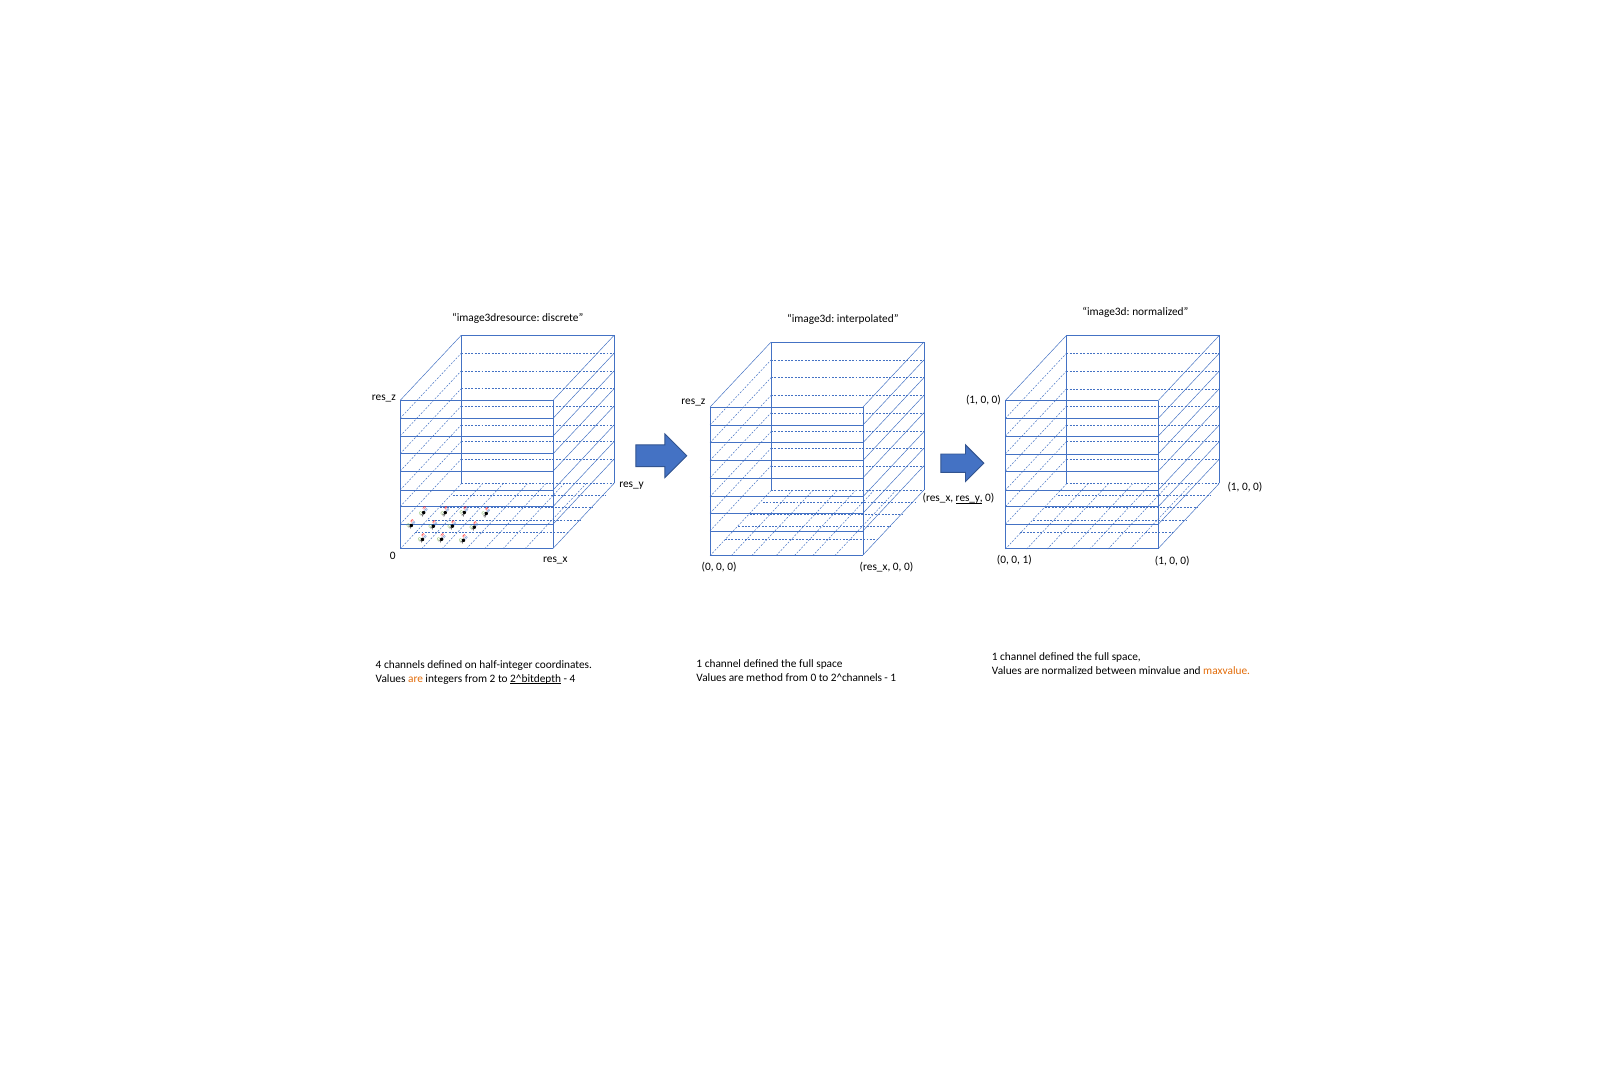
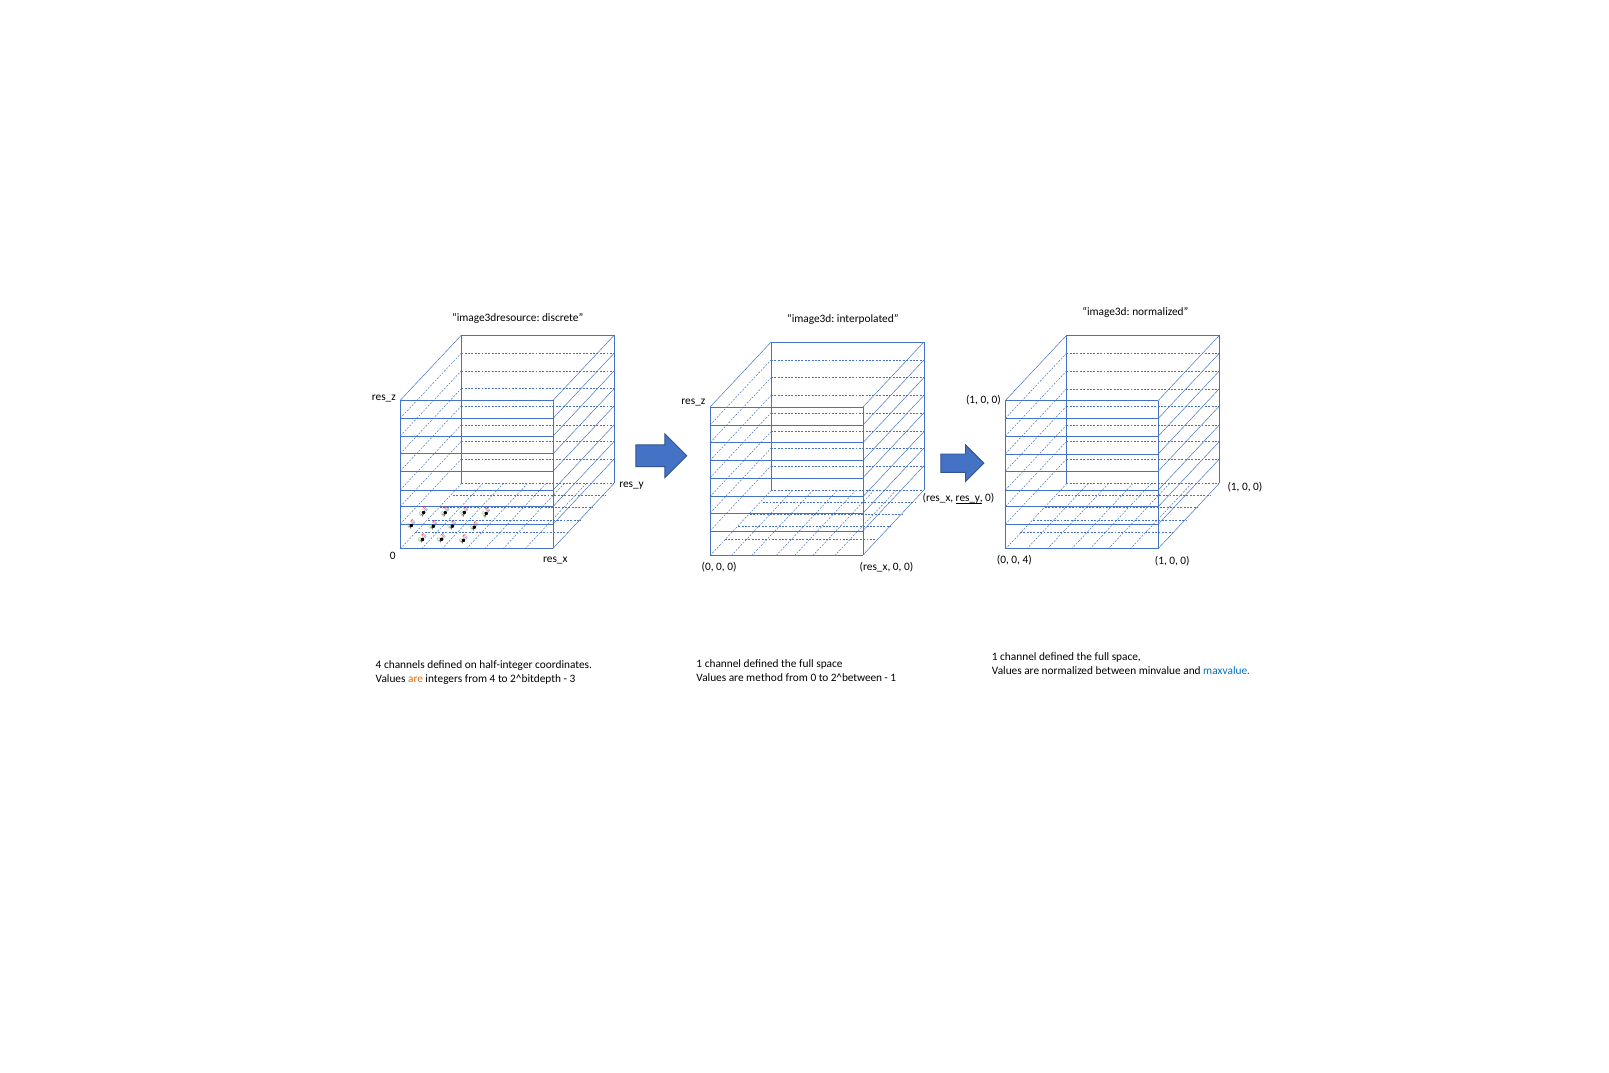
1: 1 -> 4 (1027, 560)
maxvalue colour: orange -> blue (1227, 671)
2^channels: 2^channels -> 2^between (856, 677)
from 2: 2 -> 4 (493, 678)
2^bitdepth underline: present -> none (536, 678)
4: 4 -> 3 (573, 678)
